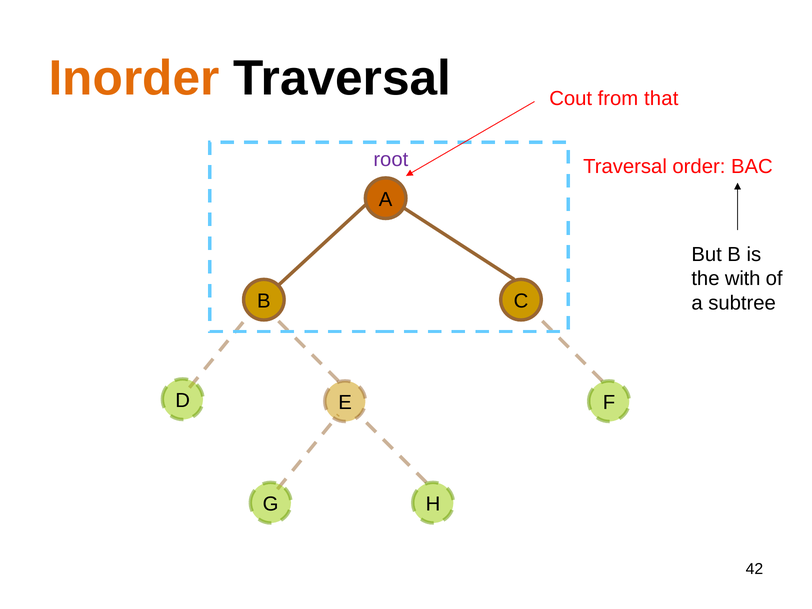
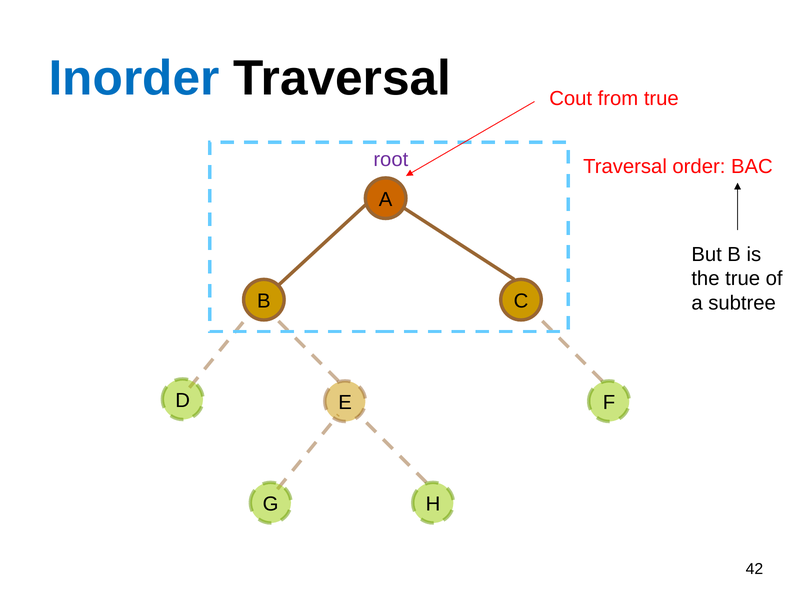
Inorder colour: orange -> blue (134, 79)
from that: that -> true (661, 99)
the with: with -> true (743, 279)
